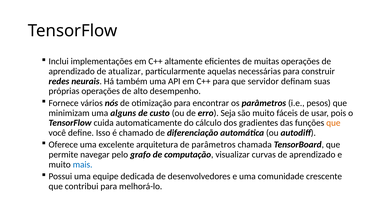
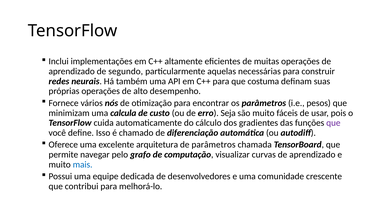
atualizar: atualizar -> segundo (126, 71)
servidor: servidor -> costuma (263, 81)
alguns: alguns -> calcula (123, 113)
que colour: orange -> purple (333, 123)
